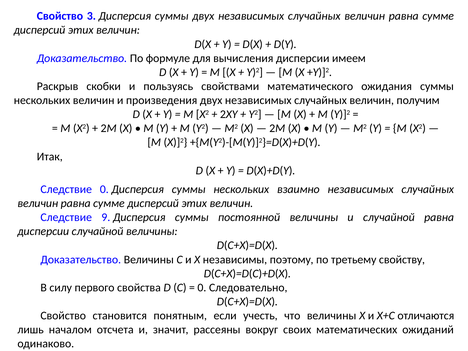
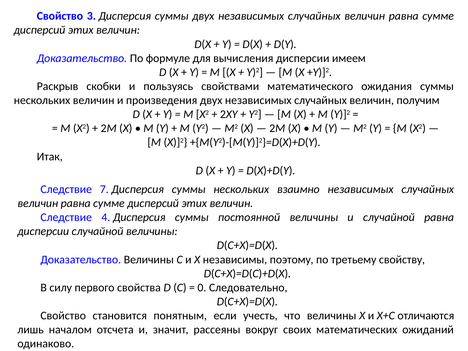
Следствие 0: 0 -> 7 (104, 189)
9: 9 -> 4 (106, 217)
